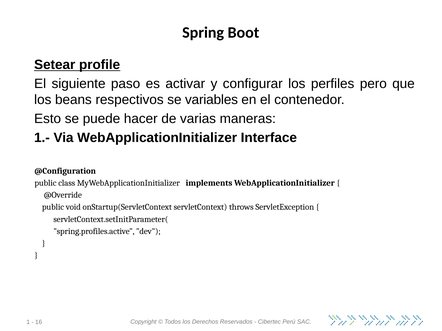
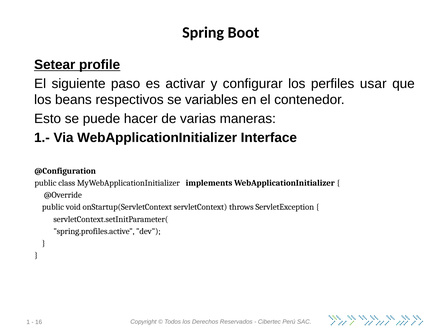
pero: pero -> usar (373, 84)
